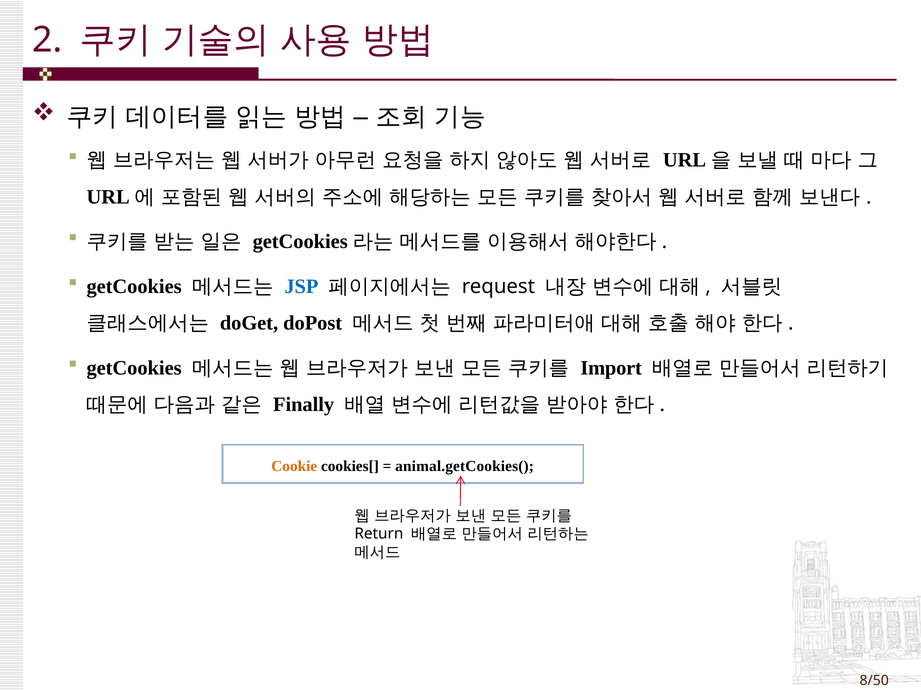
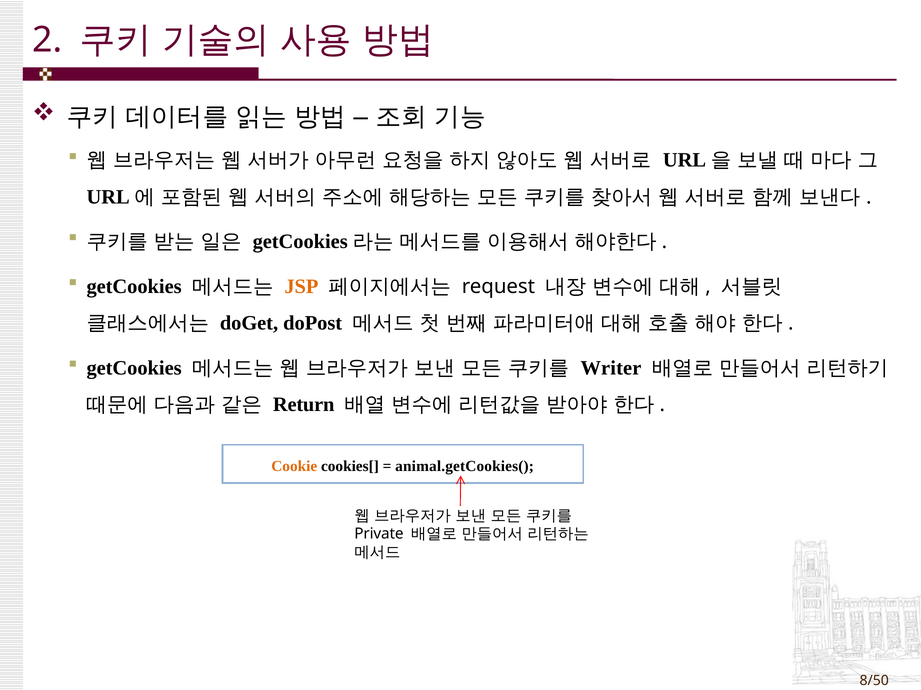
JSP colour: blue -> orange (301, 287)
Import: Import -> Writer (611, 368)
Finally: Finally -> Return (304, 405)
Return: Return -> Private (379, 534)
